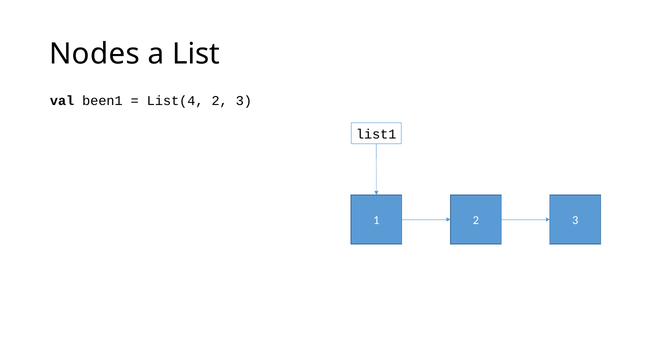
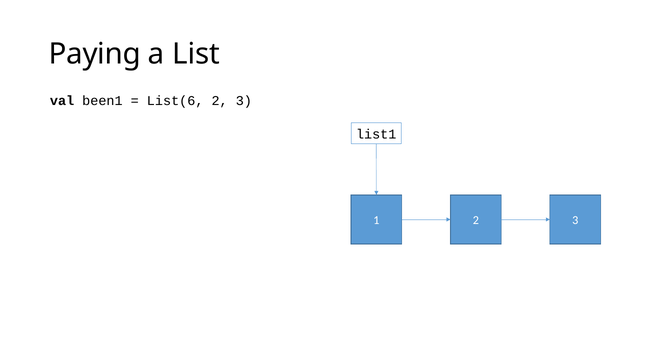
Nodes: Nodes -> Paying (95, 54)
List(4: List(4 -> List(6 (175, 101)
